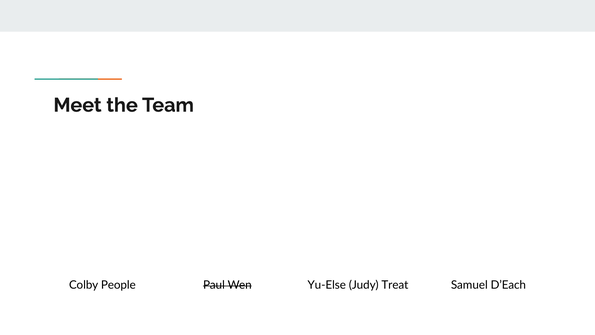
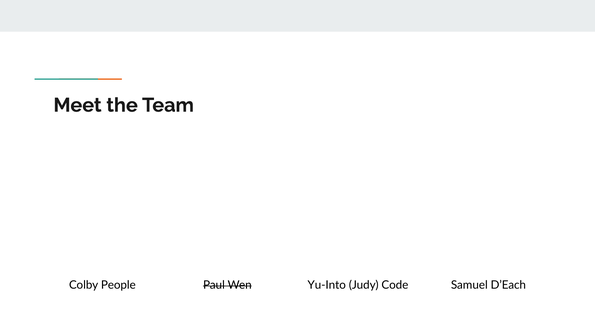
Yu-Else: Yu-Else -> Yu-Into (327, 285)
Treat: Treat -> Code (395, 285)
